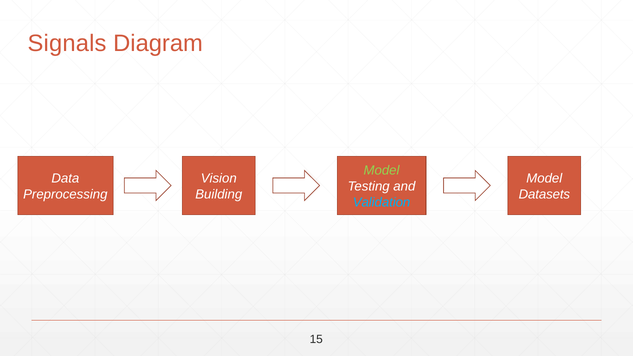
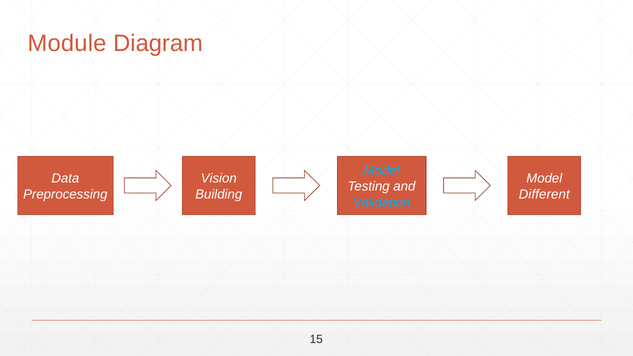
Signals: Signals -> Module (67, 44)
Model colour: light green -> light blue (382, 171)
Datasets: Datasets -> Different (544, 194)
